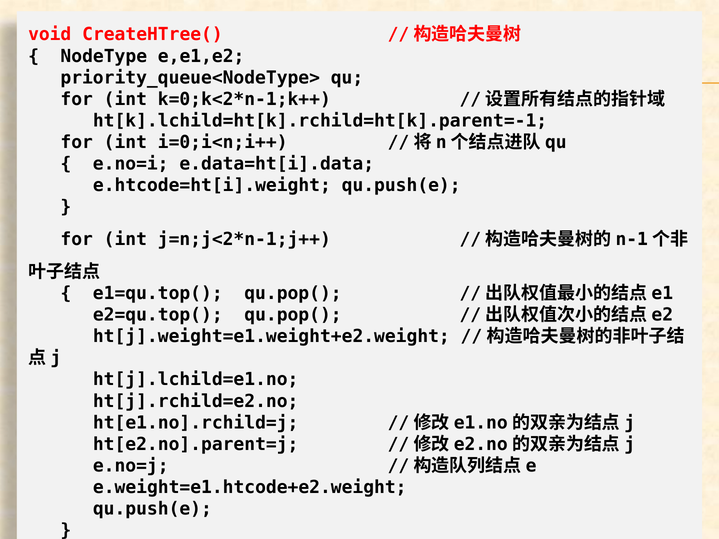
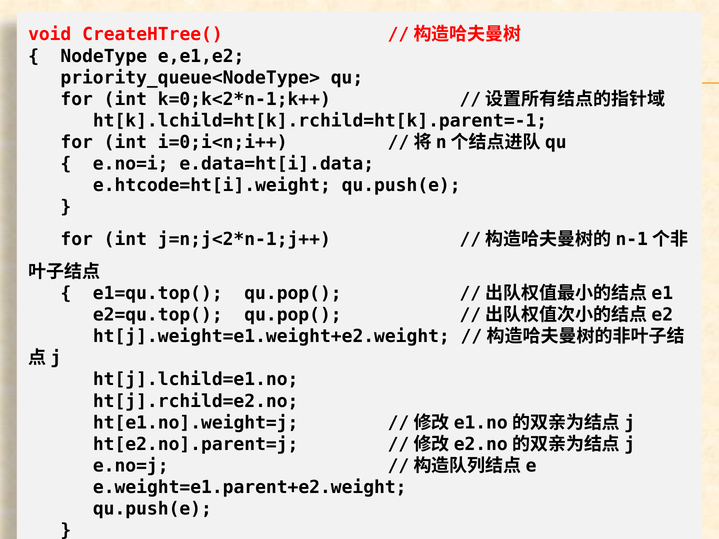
ht[e1.no].rchild=j: ht[e1.no].rchild=j -> ht[e1.no].weight=j (196, 423)
e.weight=e1.htcode+e2.weight: e.weight=e1.htcode+e2.weight -> e.weight=e1.parent+e2.weight (250, 488)
